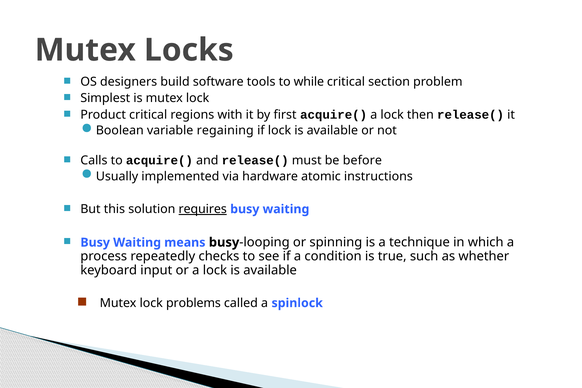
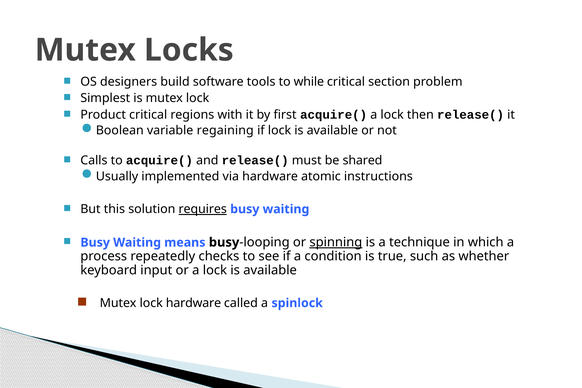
before: before -> shared (362, 160)
spinning underline: none -> present (336, 242)
lock problems: problems -> hardware (193, 303)
